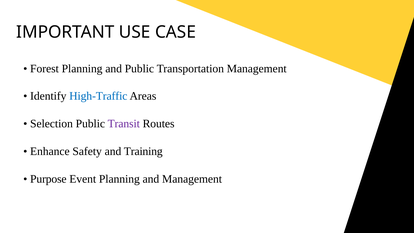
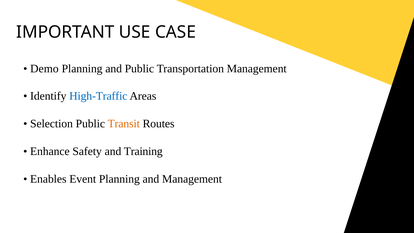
Forest: Forest -> Demo (44, 69)
Transit colour: purple -> orange (124, 124)
Purpose: Purpose -> Enables (48, 179)
